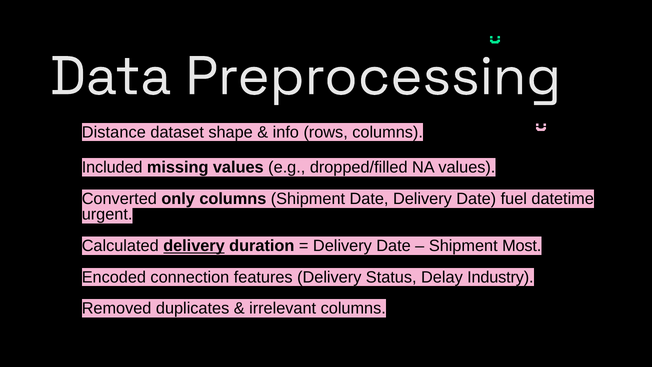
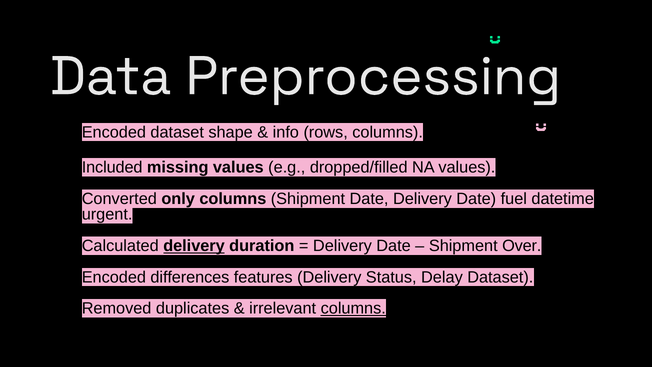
Distance: Distance -> Encoded (114, 132)
Most: Most -> Over (522, 246)
connection: connection -> differences (190, 277)
Delay Industry: Industry -> Dataset (500, 277)
columns underline: none -> present (353, 308)
